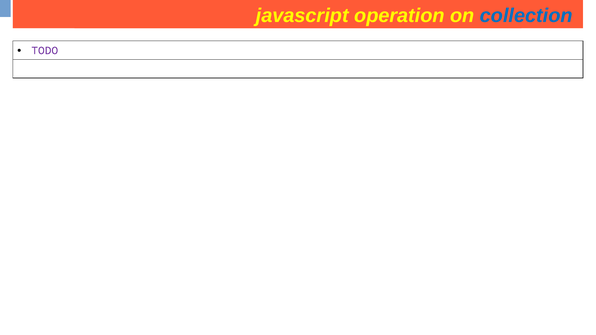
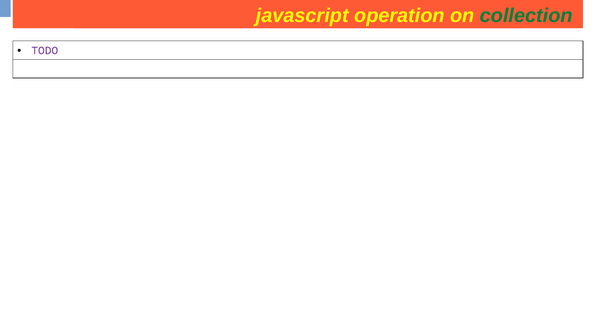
collection colour: blue -> green (526, 16)
